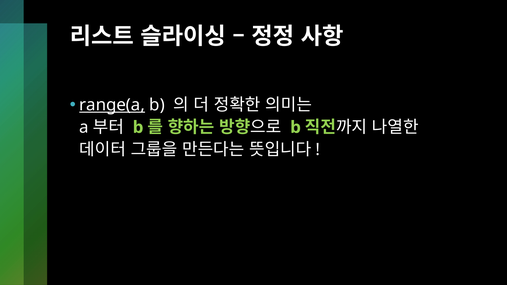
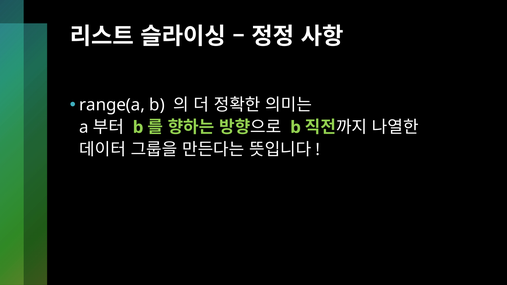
range(a underline: present -> none (112, 105)
